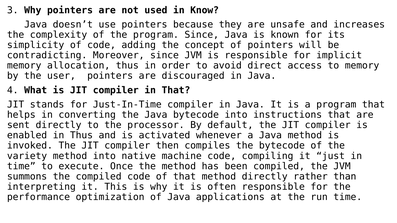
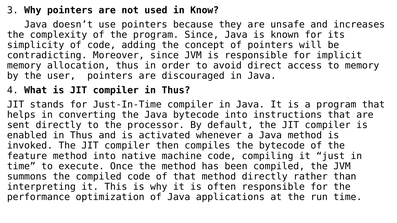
compiler in That: That -> Thus (176, 90)
variety: variety -> feature (27, 156)
